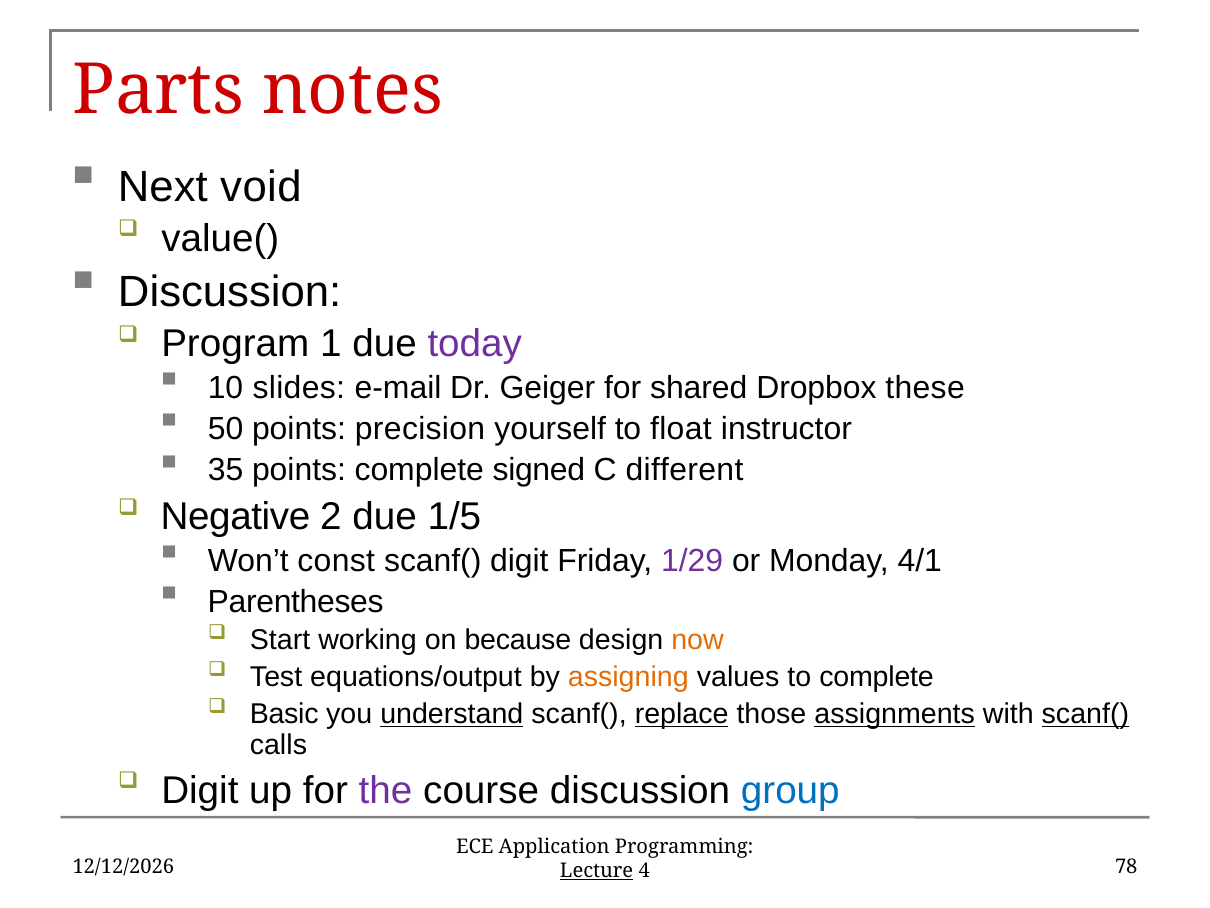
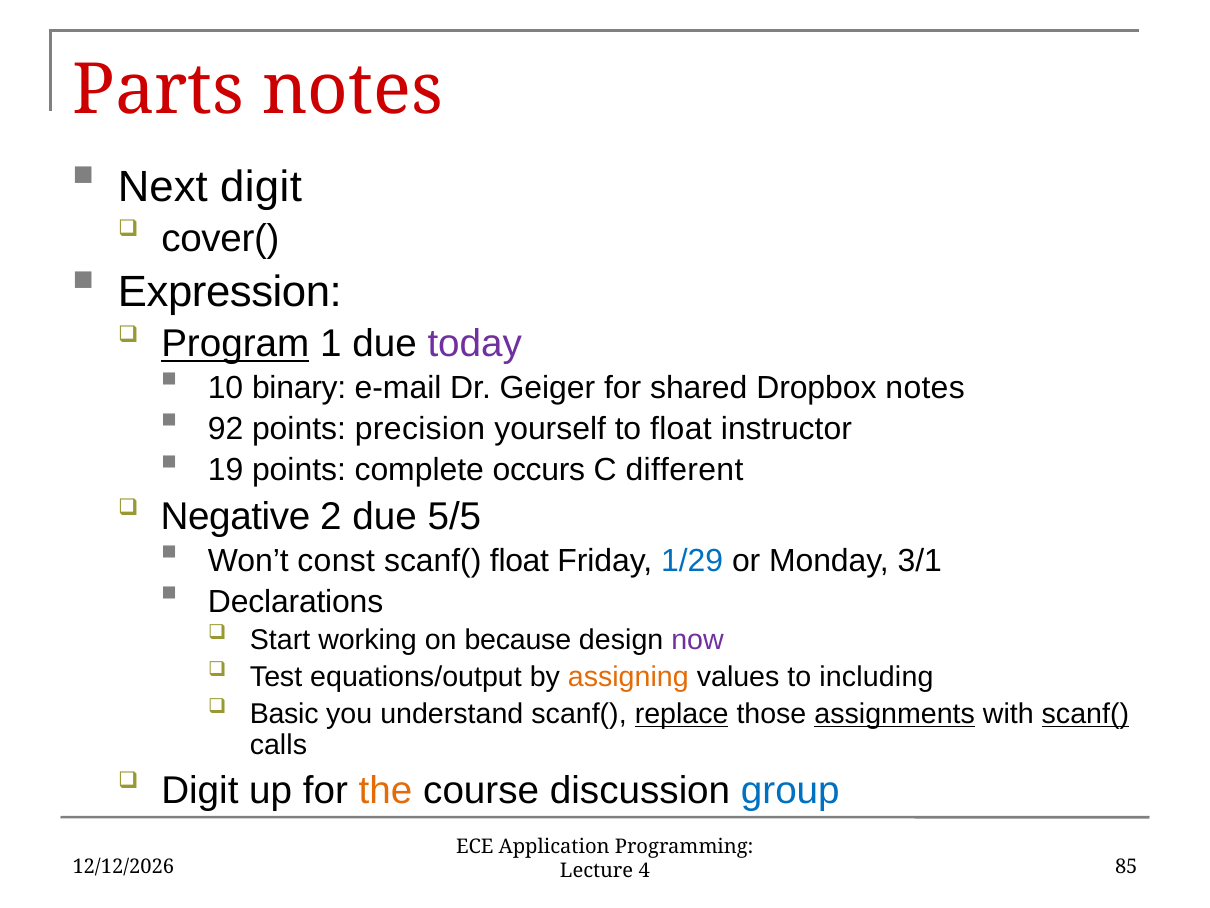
Next void: void -> digit (261, 187)
value(: value( -> cover( (220, 238)
Discussion: Discussion -> Expression (230, 292)
Program underline: none -> present (235, 344)
slides: slides -> binary (299, 388)
Dropbox these: these -> notes (925, 388)
50: 50 -> 92 (226, 429)
35: 35 -> 19 (226, 470)
signed: signed -> occurs (539, 470)
1/5: 1/5 -> 5/5 (454, 517)
scanf( digit: digit -> float (519, 561)
1/29 colour: purple -> blue (692, 561)
4/1: 4/1 -> 3/1 (920, 561)
Parentheses: Parentheses -> Declarations (296, 602)
now colour: orange -> purple (698, 640)
to complete: complete -> including (876, 677)
understand underline: present -> none (452, 714)
the colour: purple -> orange (386, 790)
Lecture underline: present -> none (597, 871)
78: 78 -> 85 (1126, 867)
